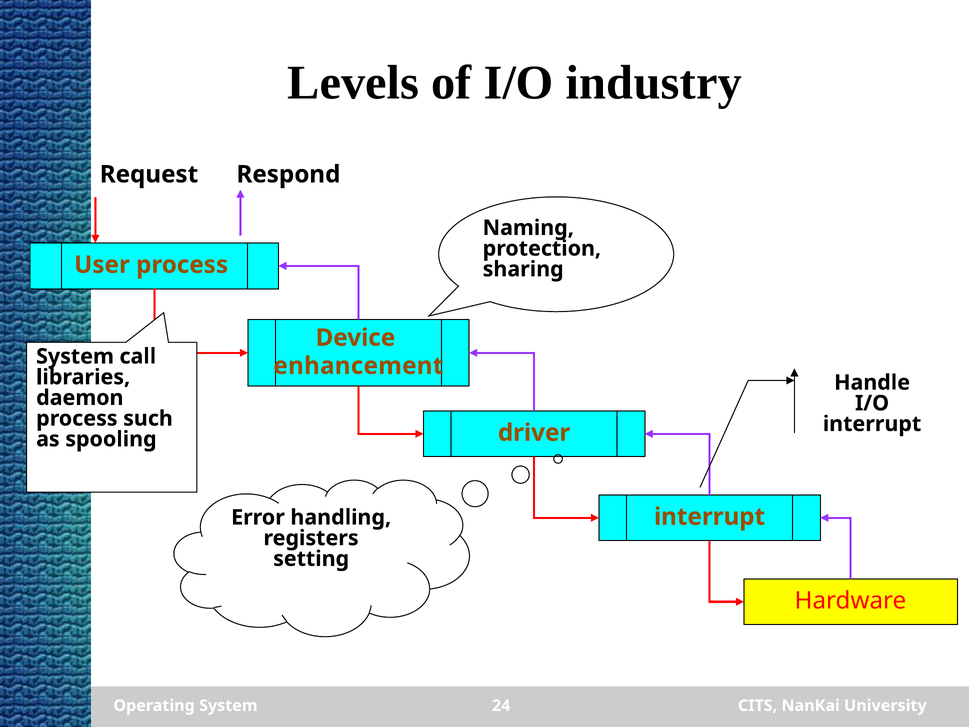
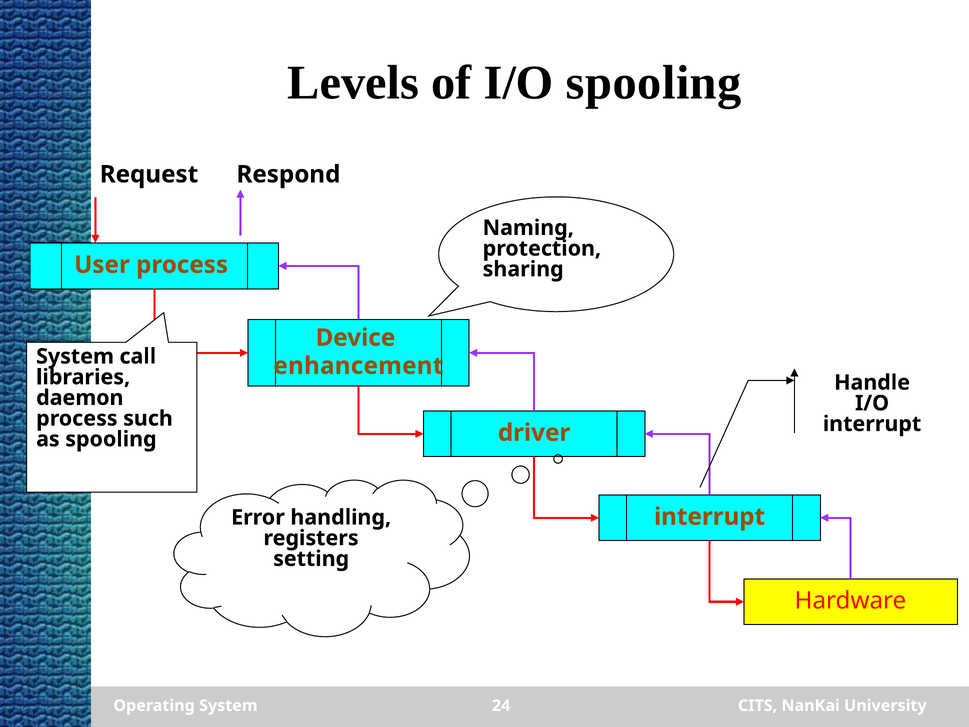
I/O industry: industry -> spooling (654, 83)
